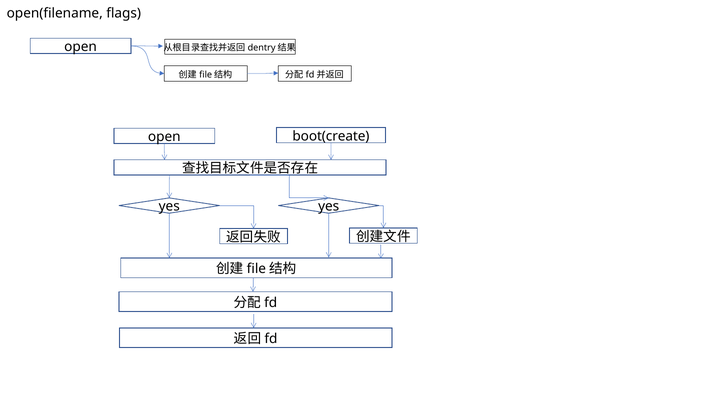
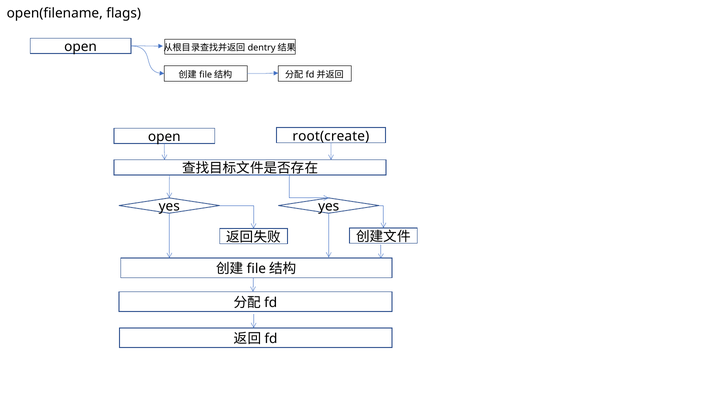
boot(create: boot(create -> root(create (331, 136)
